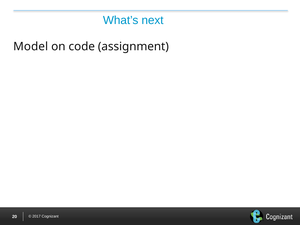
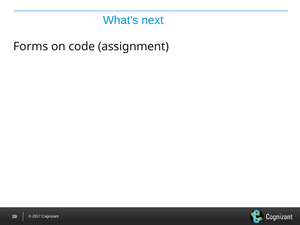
Model: Model -> Forms (31, 47)
